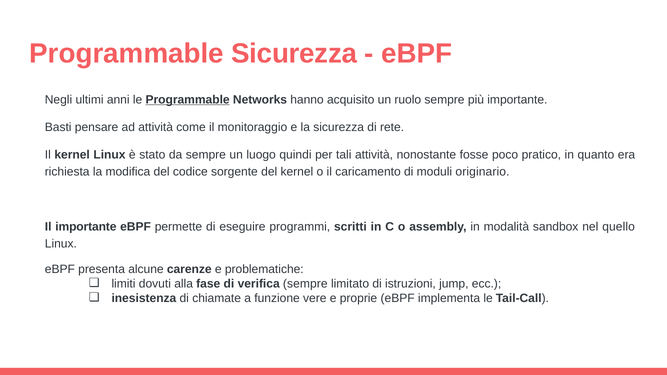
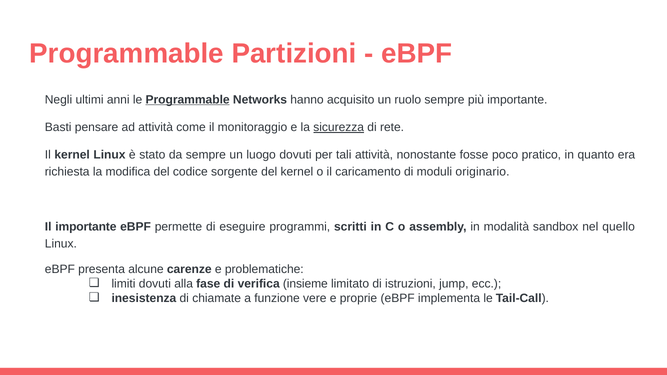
Programmable Sicurezza: Sicurezza -> Partizioni (294, 54)
sicurezza underline: none -> present (339, 127)
luogo quindi: quindi -> dovuti (295, 155)
verifica sempre: sempre -> insieme (305, 284)
